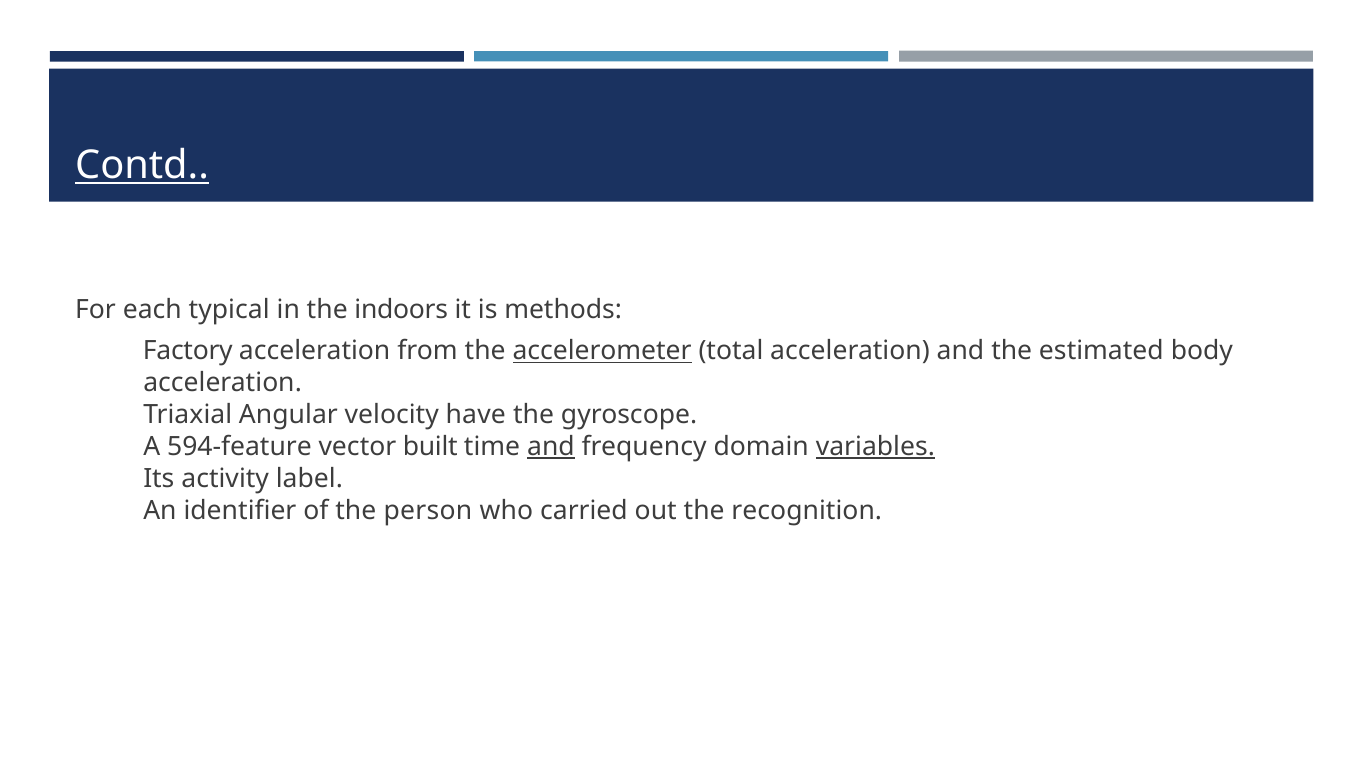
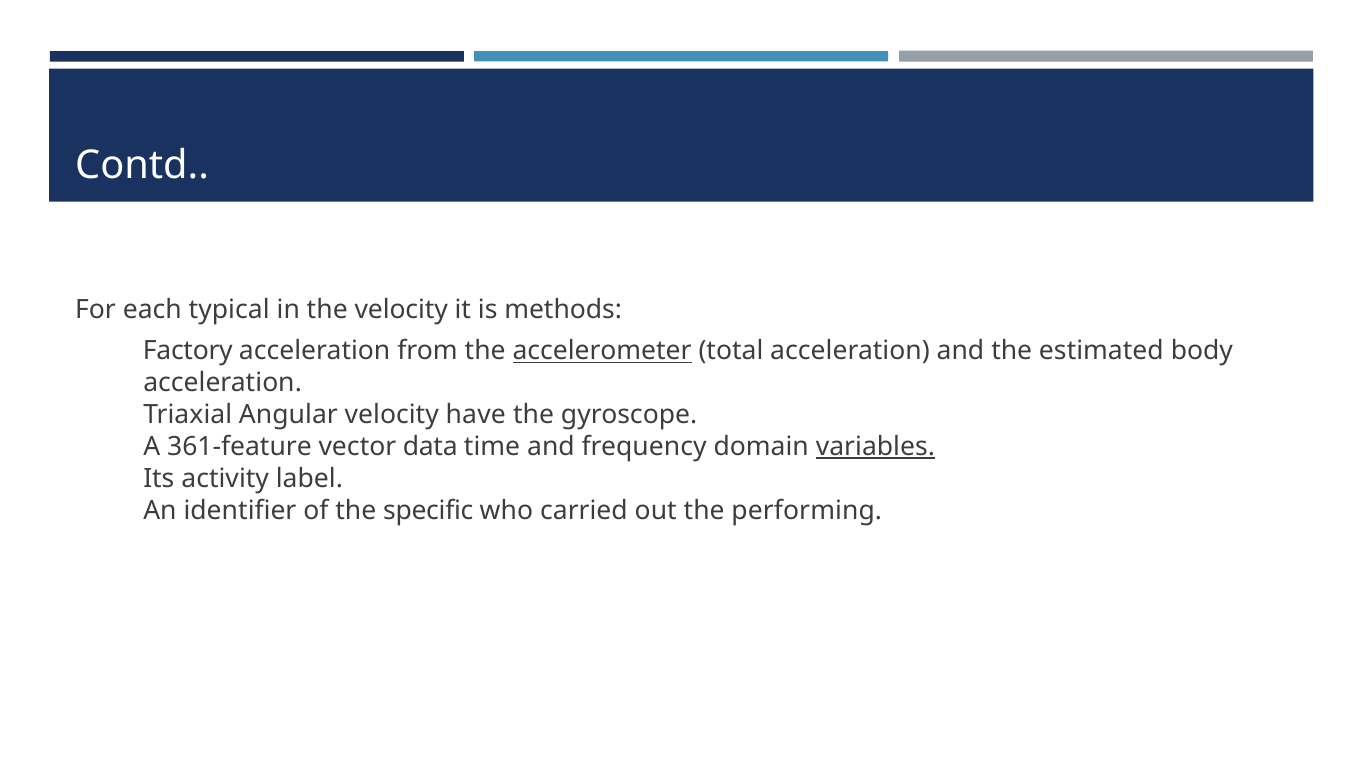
Contd underline: present -> none (142, 166)
the indoors: indoors -> velocity (401, 310)
594-feature: 594-feature -> 361-feature (239, 447)
built: built -> data (430, 447)
and underline: present -> none (551, 447)
person: person -> specific (428, 510)
recognition: recognition -> performing (807, 510)
